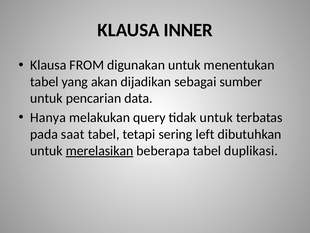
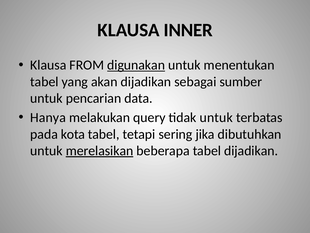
digunakan underline: none -> present (136, 65)
saat: saat -> kota (73, 134)
left: left -> jika (205, 134)
tabel duplikasi: duplikasi -> dijadikan (251, 150)
